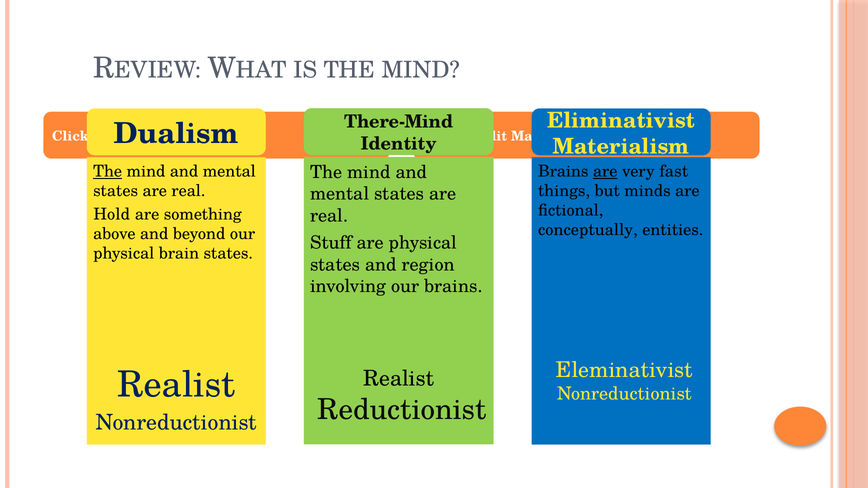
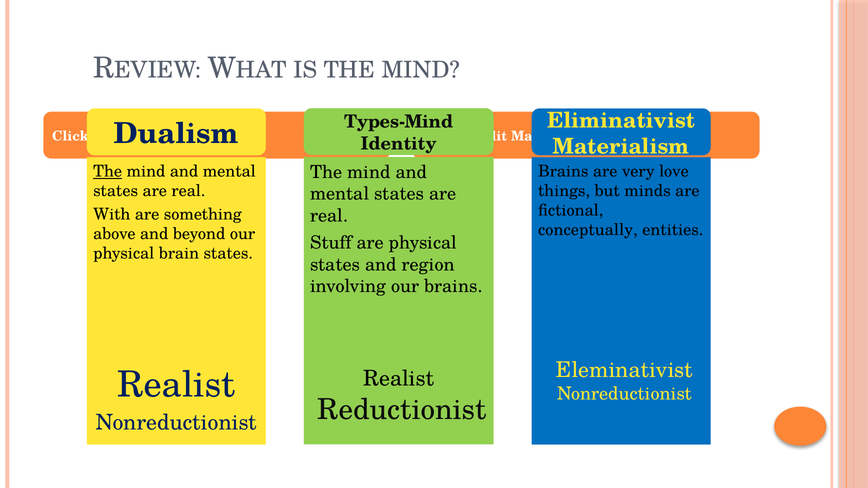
There-Mind: There-Mind -> Types-Mind (399, 122)
are underline: present -> none (605, 171)
fast: fast -> love (674, 171)
Hold: Hold -> With (112, 215)
